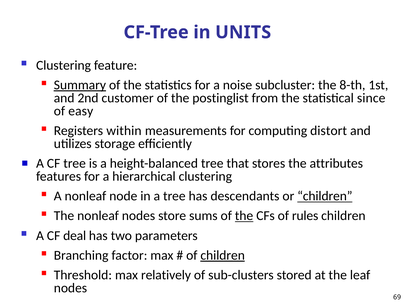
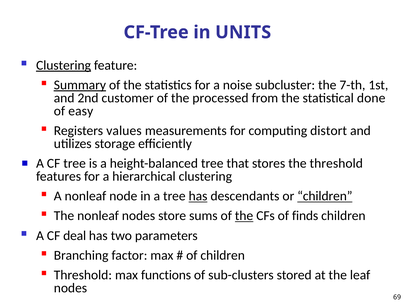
Clustering underline: none -> present (64, 65)
8-th: 8-th -> 7-th (352, 85)
postinglist: postinglist -> processed (220, 98)
since: since -> done (371, 98)
within: within -> values (124, 131)
the attributes: attributes -> threshold (336, 163)
has underline: none -> present (198, 196)
rules: rules -> finds (305, 216)
children underline: present -> none (223, 255)
relatively: relatively -> functions (166, 275)
